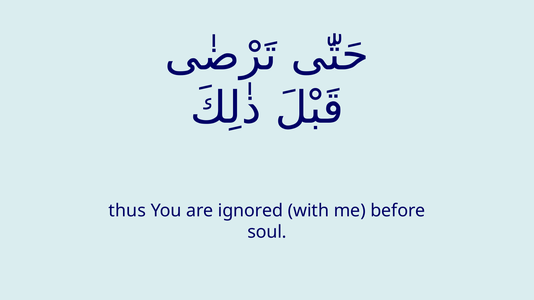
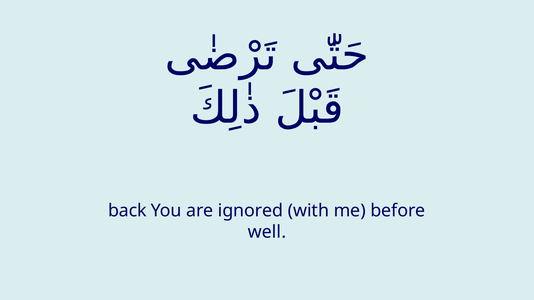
thus: thus -> back (127, 211)
soul: soul -> well (267, 232)
